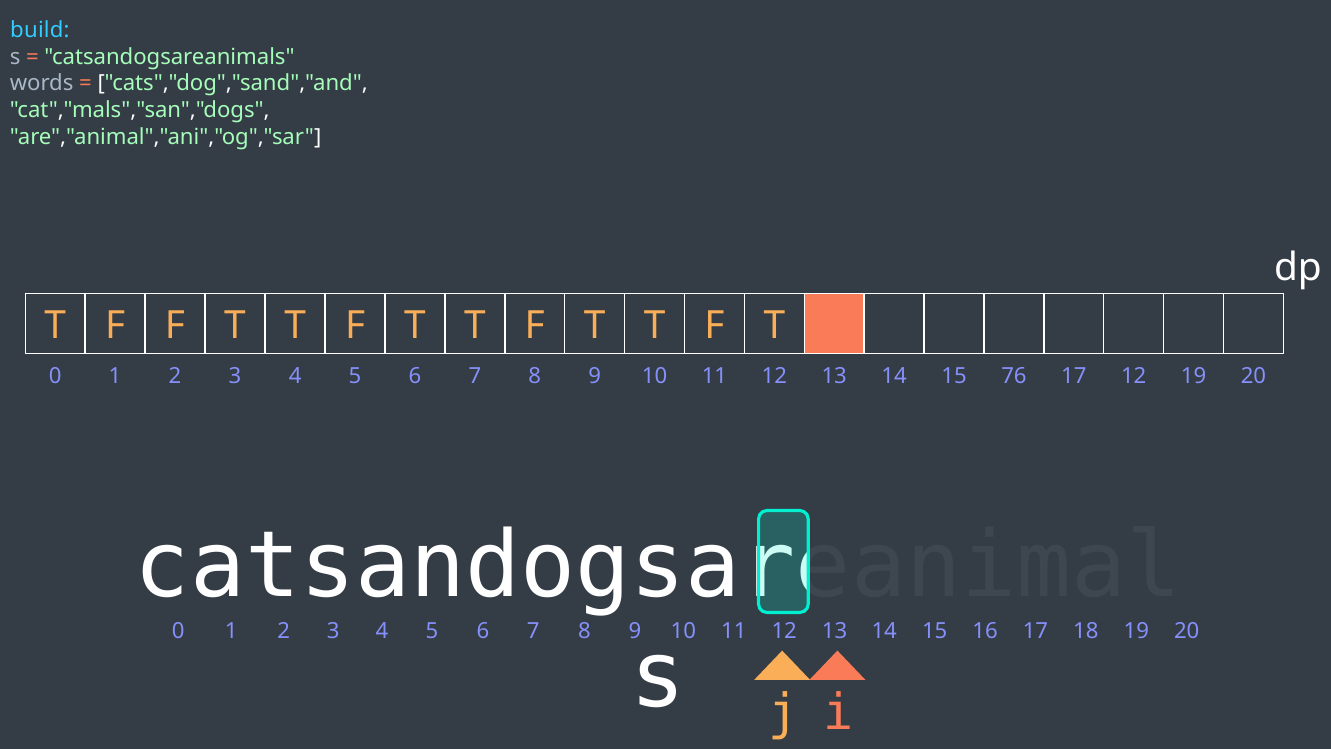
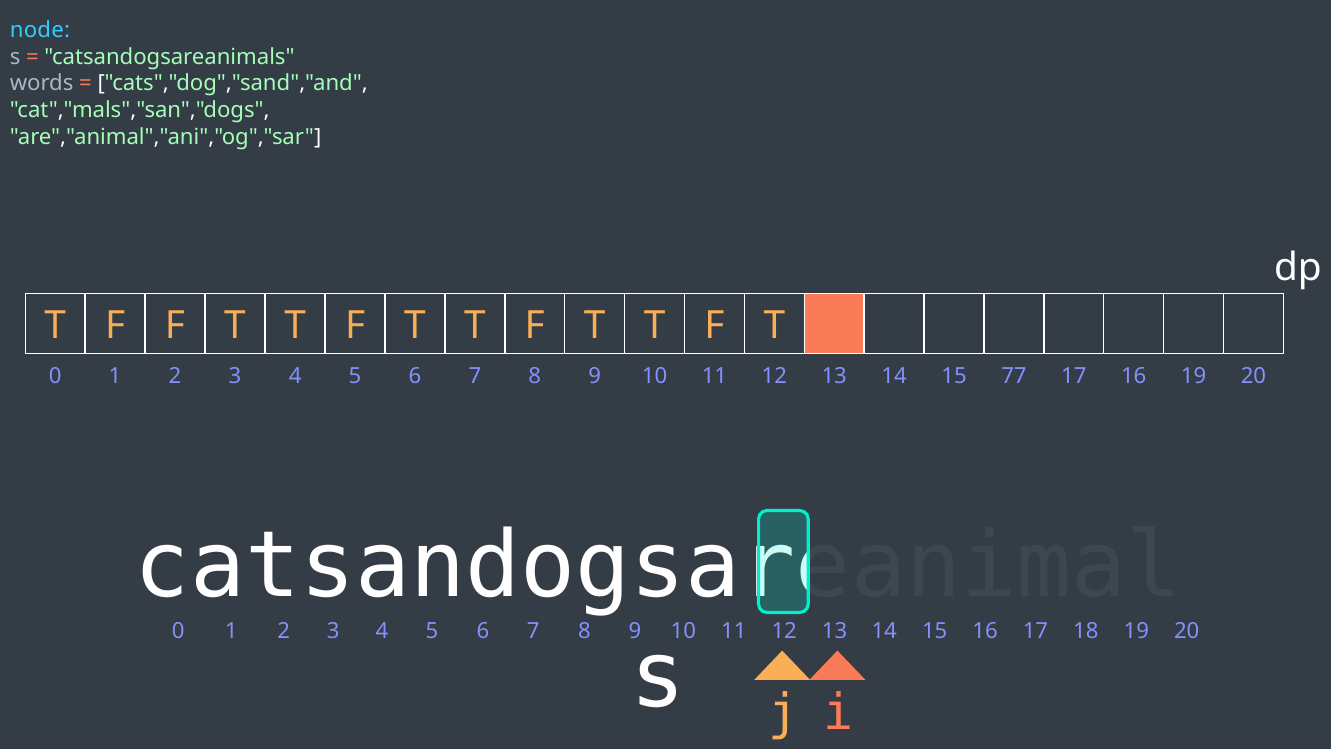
build: build -> node (40, 30)
76: 76 -> 77 (1014, 376)
17 12: 12 -> 16 (1134, 376)
